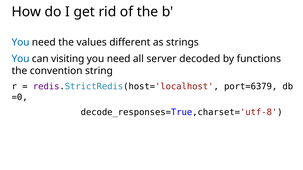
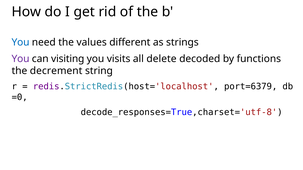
You colour: blue -> purple (20, 59)
need: need -> visits (119, 59)
server: server -> delete (161, 59)
convention: convention -> decrement (56, 71)
